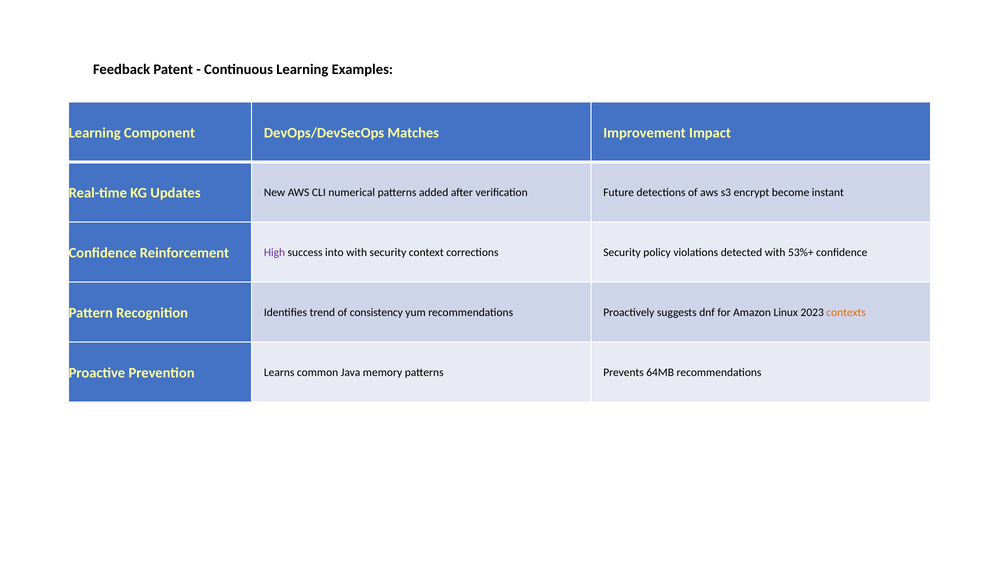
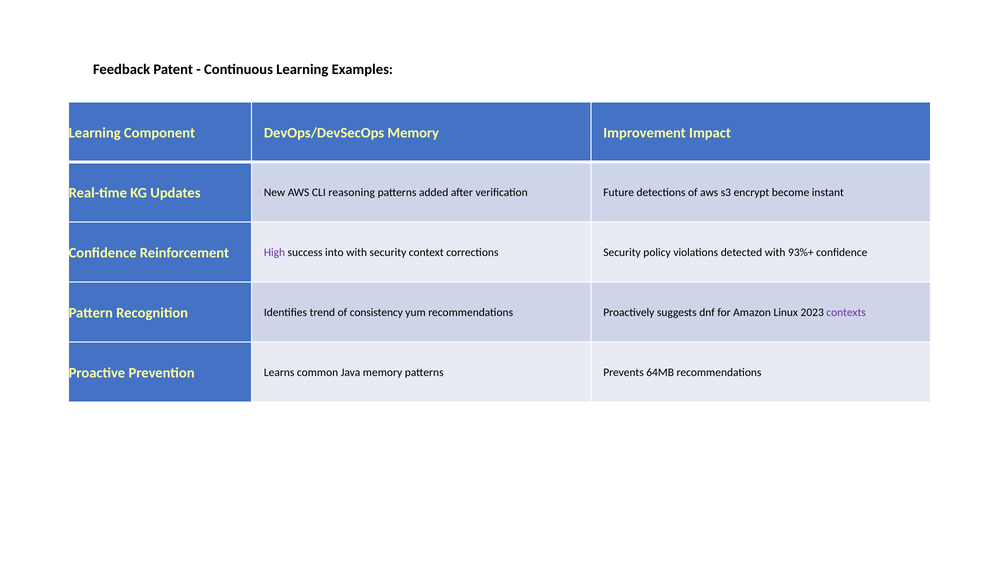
DevOps/DevSecOps Matches: Matches -> Memory (413, 133)
numerical: numerical -> reasoning (352, 193)
53%+: 53%+ -> 93%+ (801, 253)
contexts colour: orange -> purple (846, 313)
